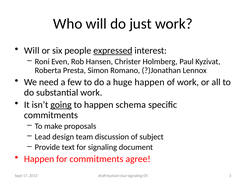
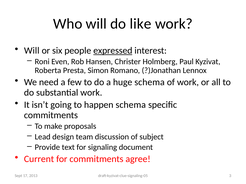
just: just -> like (140, 24)
huge happen: happen -> schema (150, 82)
going underline: present -> none (61, 105)
Happen: Happen -> Current (39, 159)
